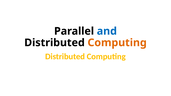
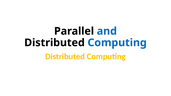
Computing colour: orange -> blue (117, 43)
